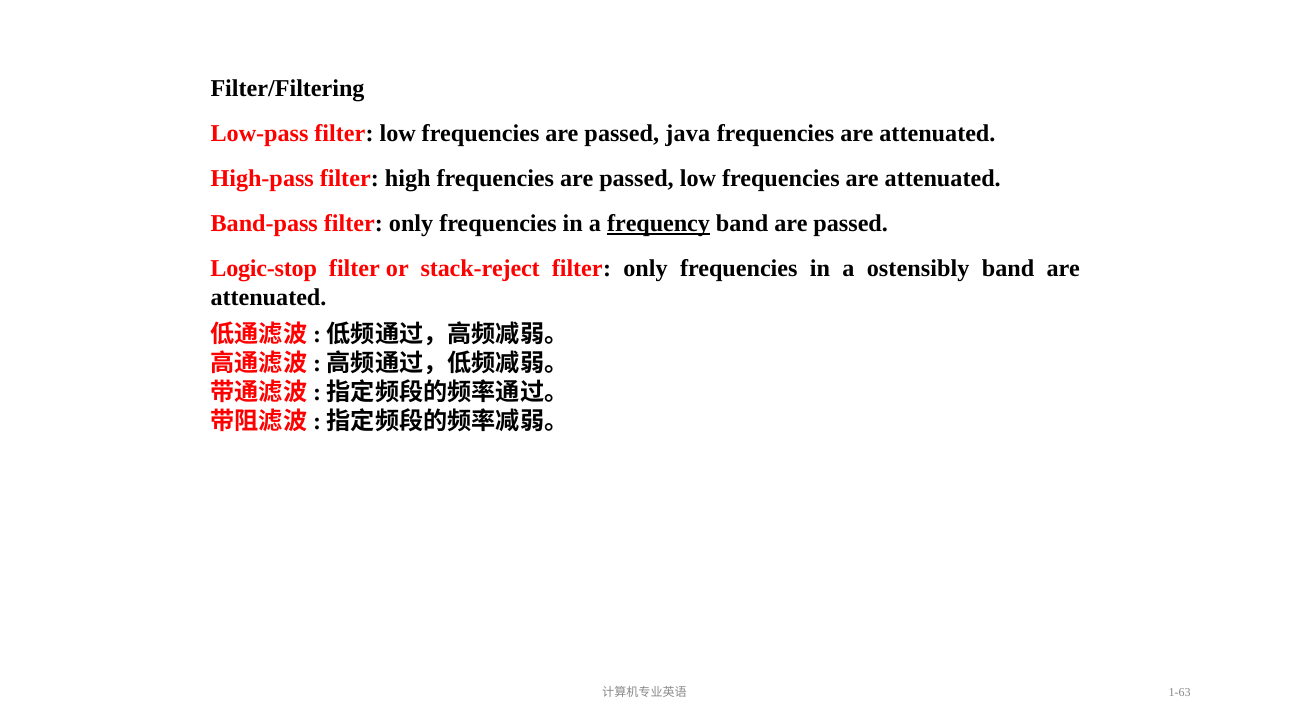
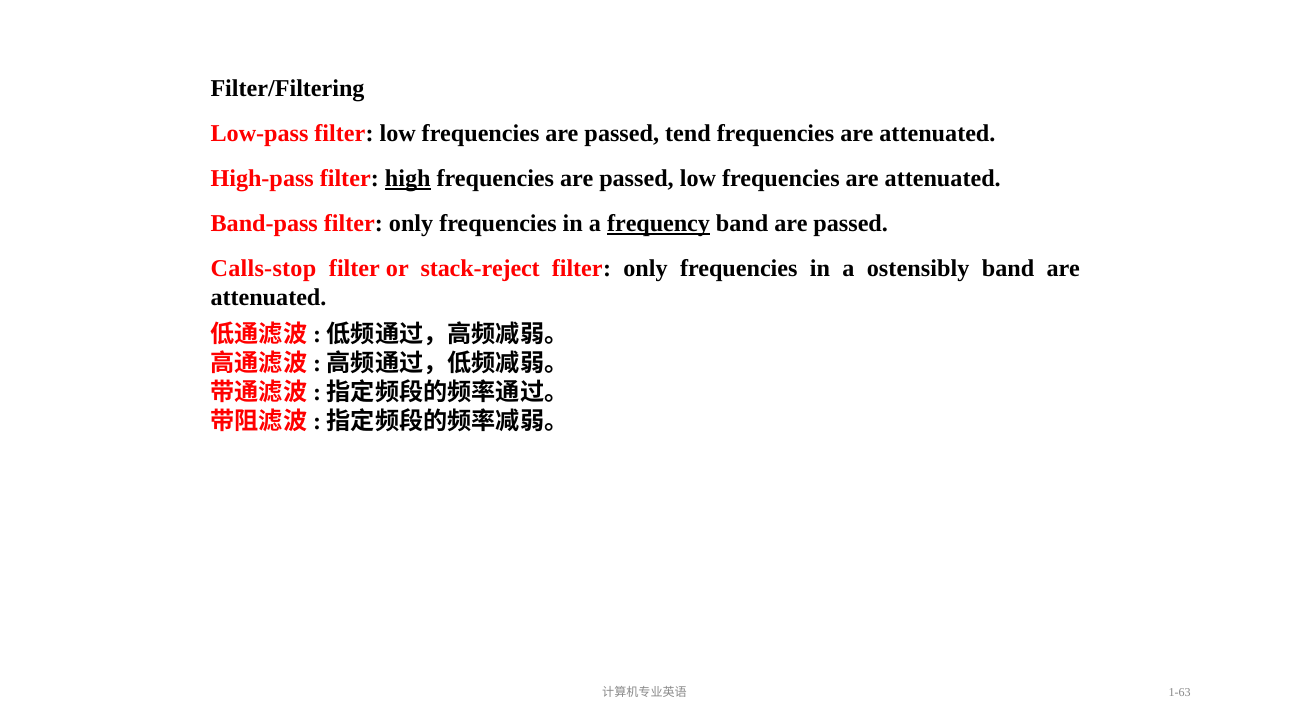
java: java -> tend (688, 133)
high underline: none -> present (408, 178)
Logic-stop: Logic-stop -> Calls-stop (263, 269)
